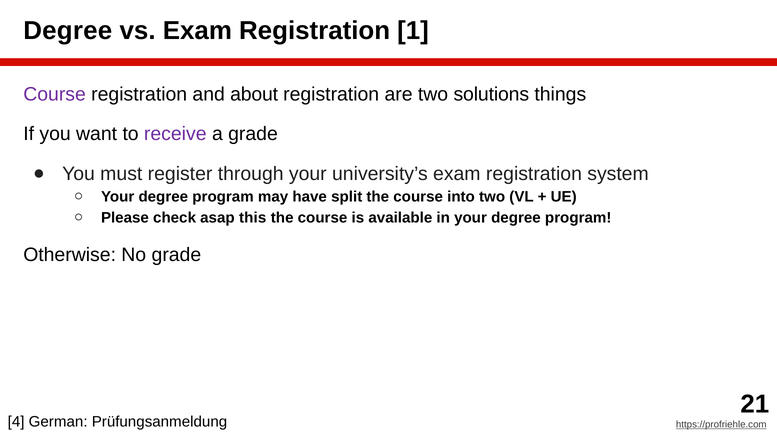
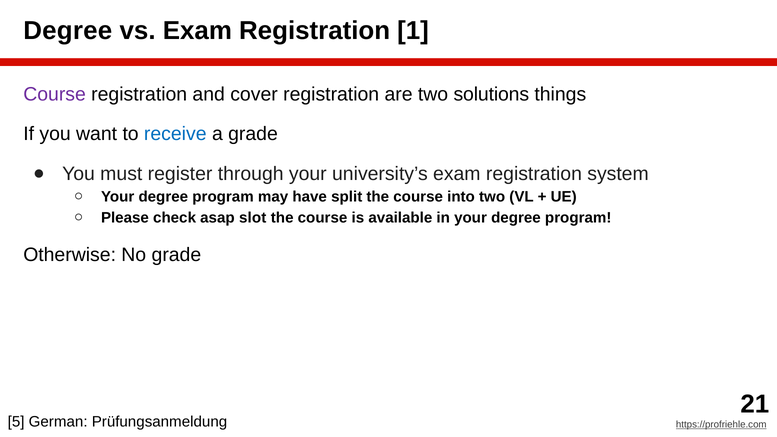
about: about -> cover (254, 94)
receive colour: purple -> blue (175, 134)
this: this -> slot (253, 218)
4: 4 -> 5 (16, 422)
